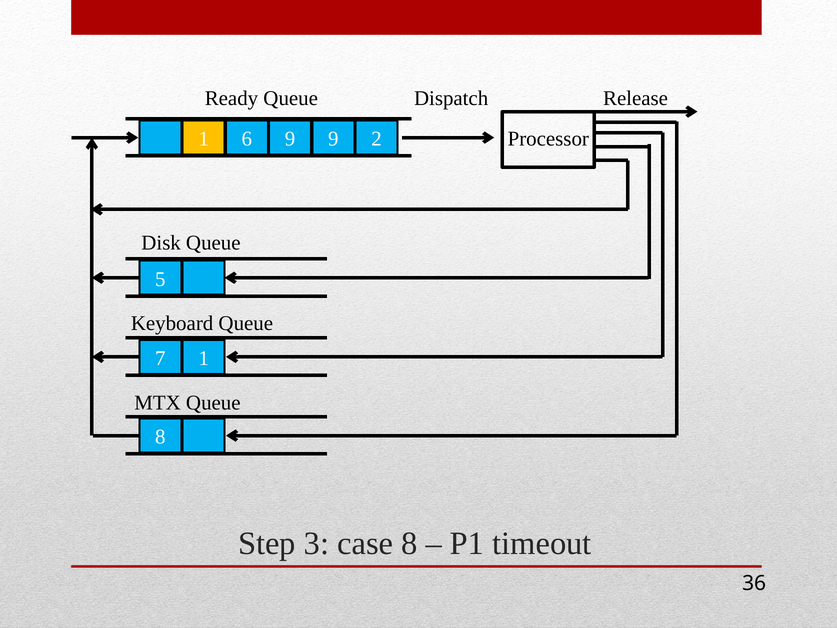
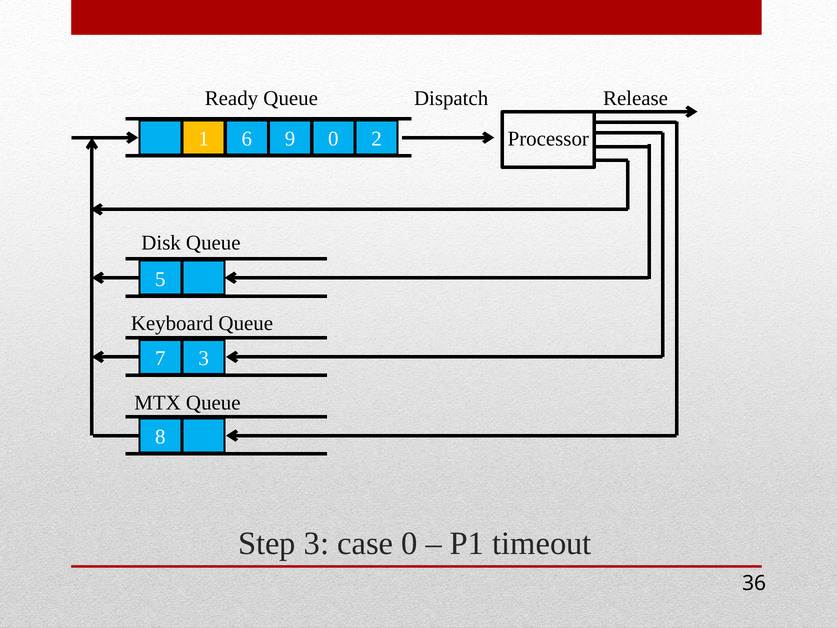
9 9: 9 -> 0 (333, 139)
7 1: 1 -> 3 (204, 358)
case 8: 8 -> 0 (409, 544)
